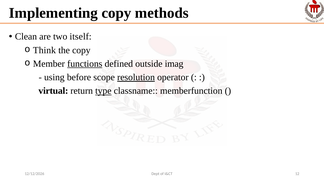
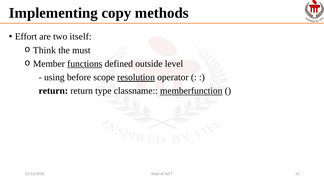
Clean: Clean -> Effort (26, 37)
the copy: copy -> must (81, 50)
imag: imag -> level (174, 64)
virtual: virtual -> return (53, 91)
type underline: present -> none (103, 91)
memberfunction underline: none -> present (191, 91)
